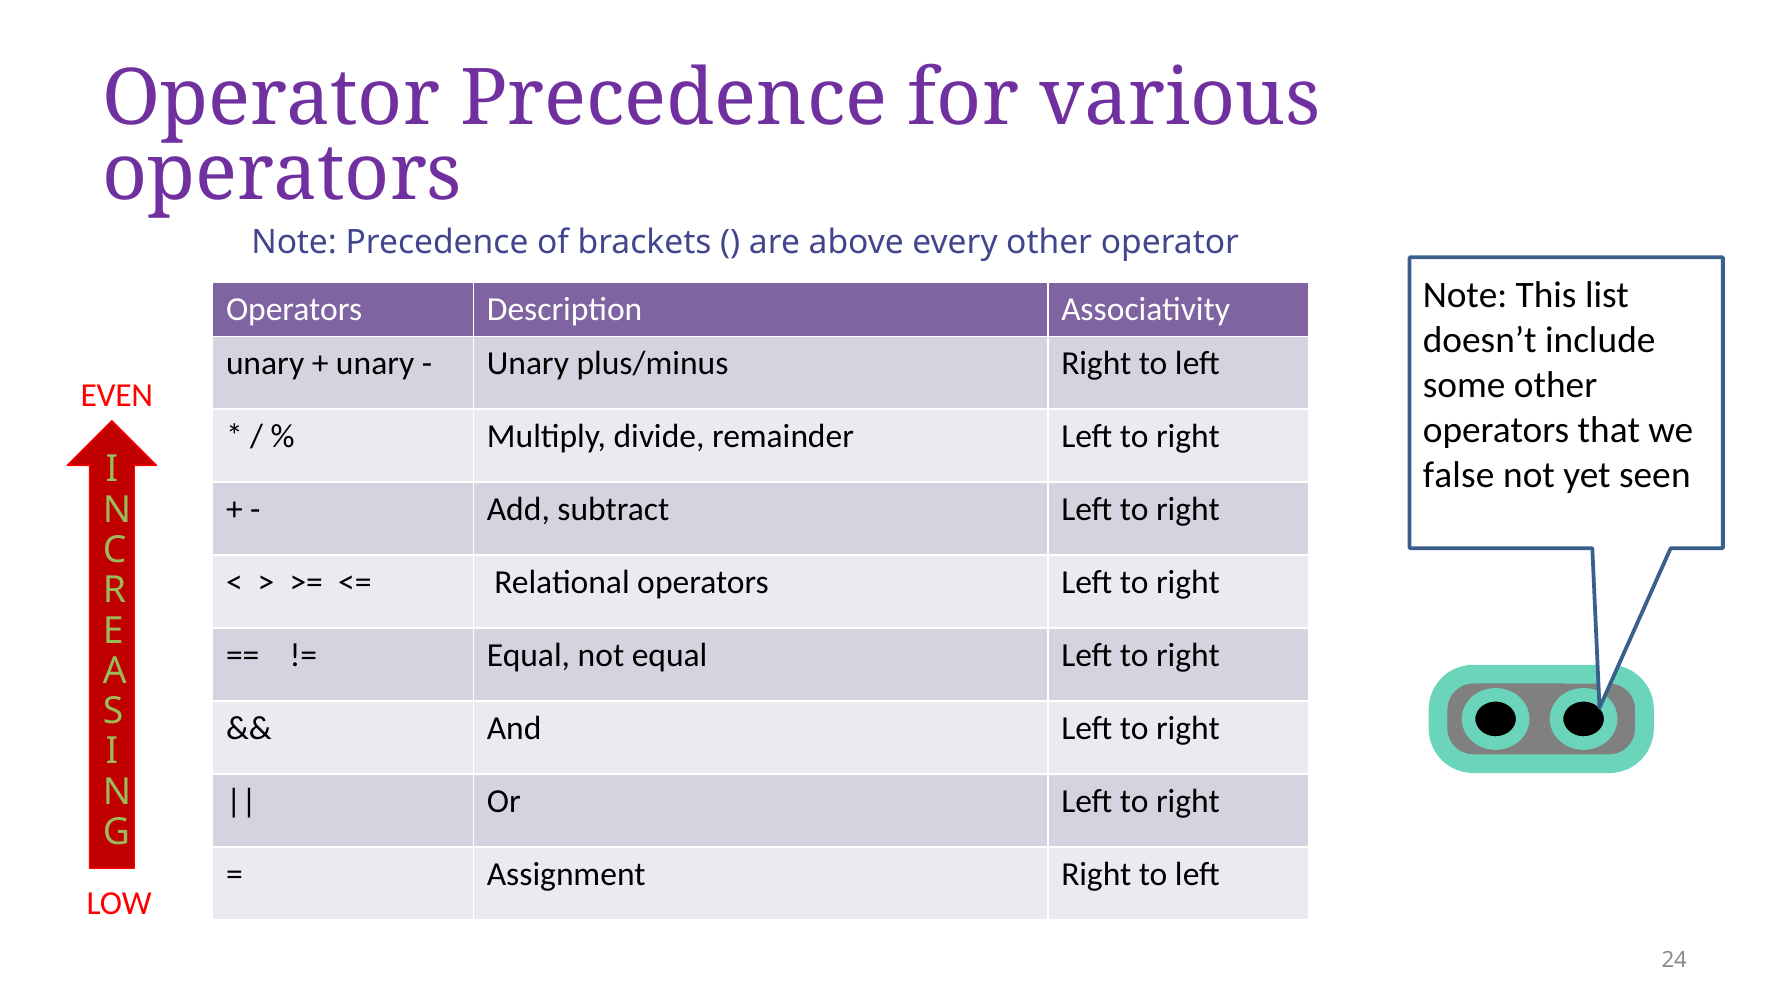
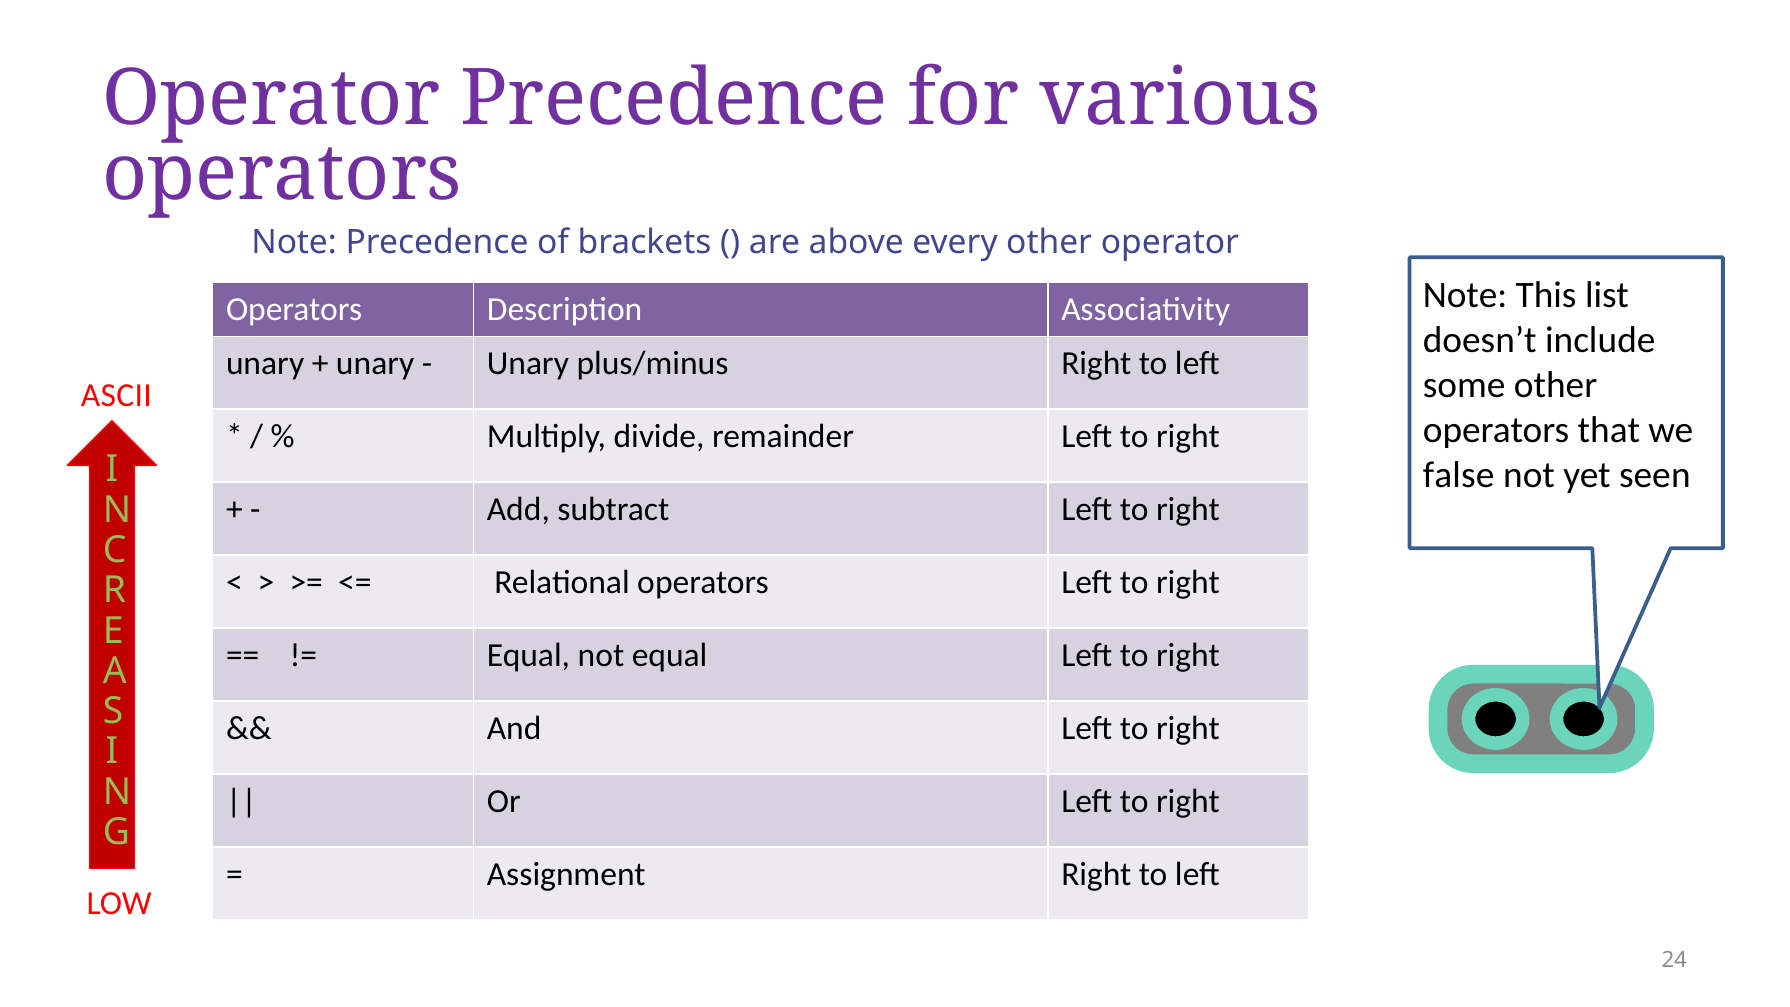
EVEN: EVEN -> ASCII (116, 395)
